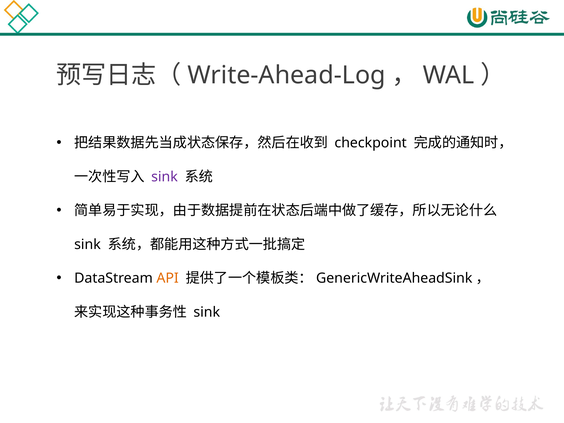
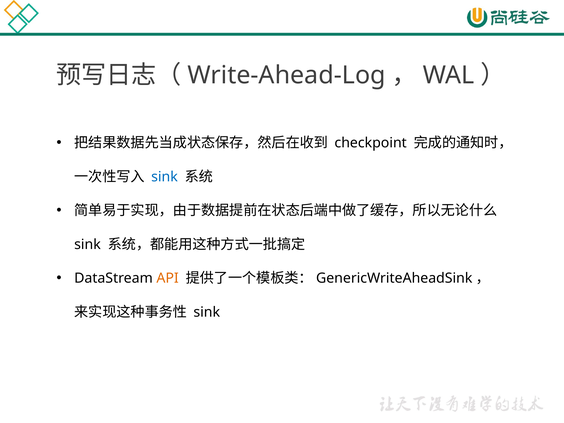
sink colour: purple -> blue (164, 177)
